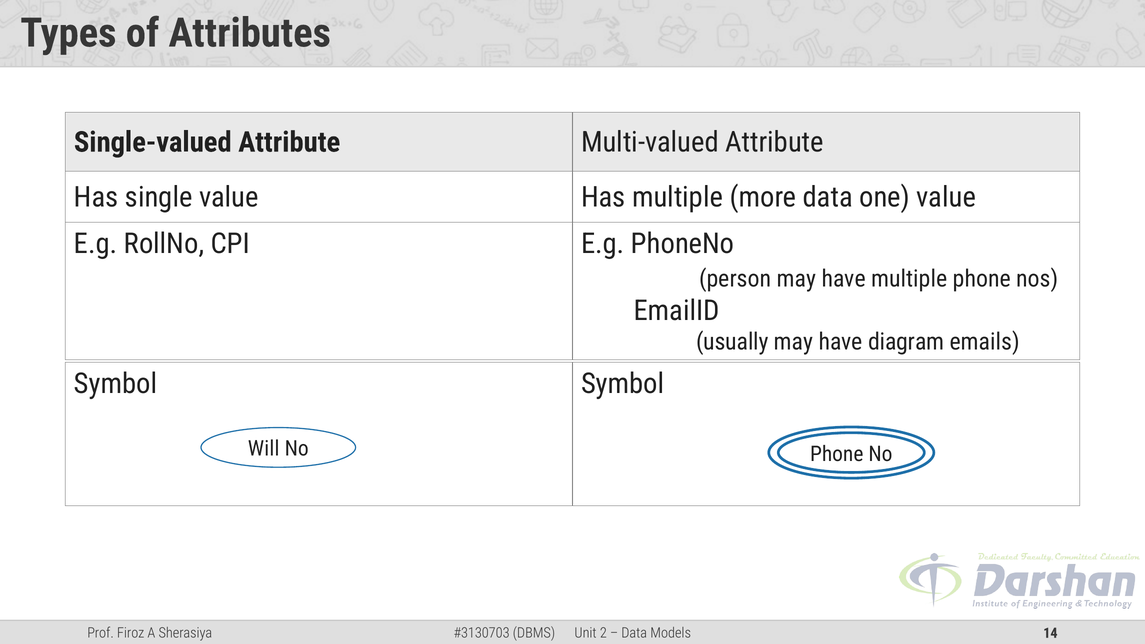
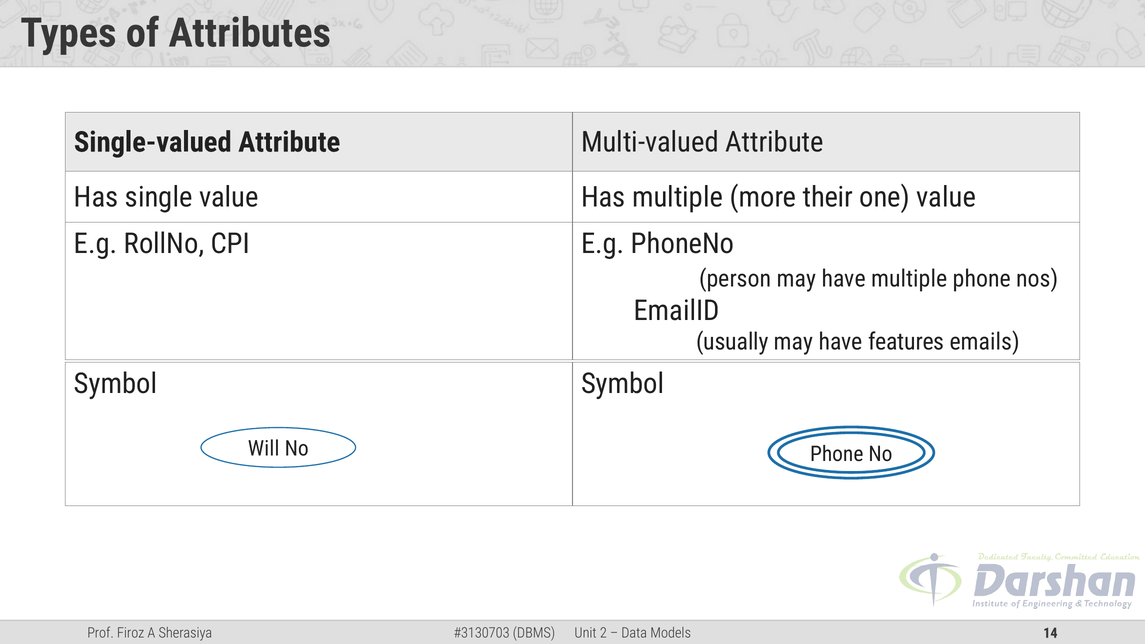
more data: data -> their (828, 197)
diagram: diagram -> features (906, 342)
